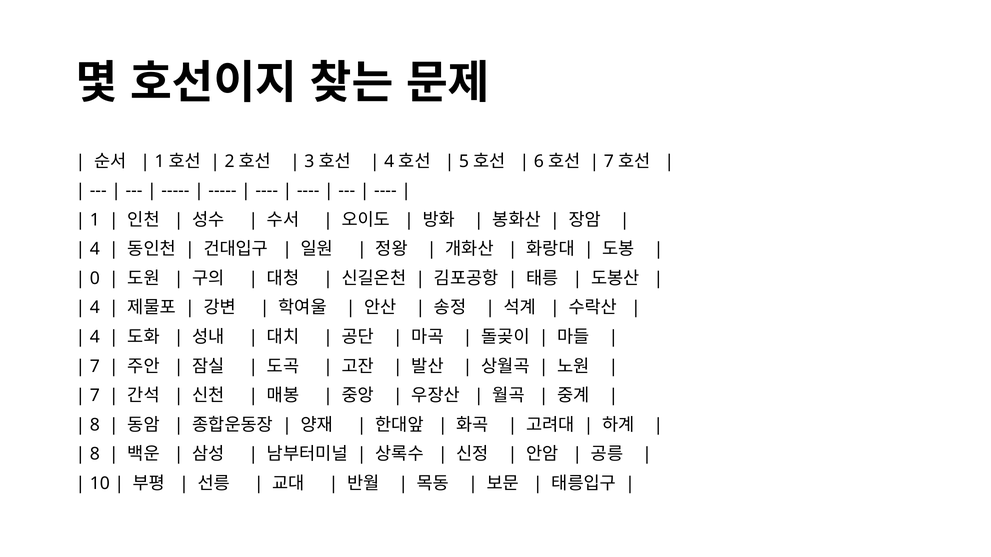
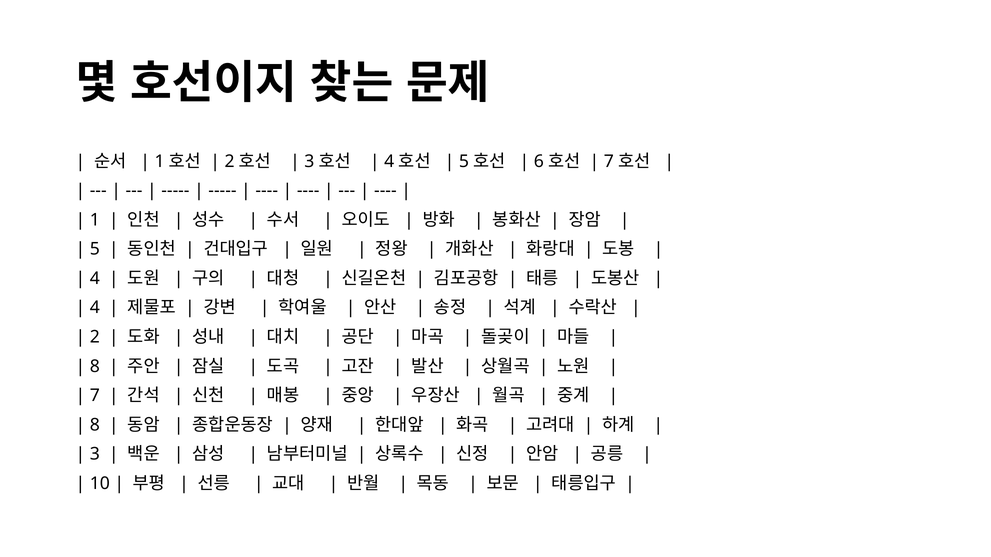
4: 4 -> 5 (95, 249)
0: 0 -> 4 (95, 279)
4: 4 -> 2 (95, 337)
7: 7 -> 8 (95, 367)
8: 8 -> 3 (95, 454)
